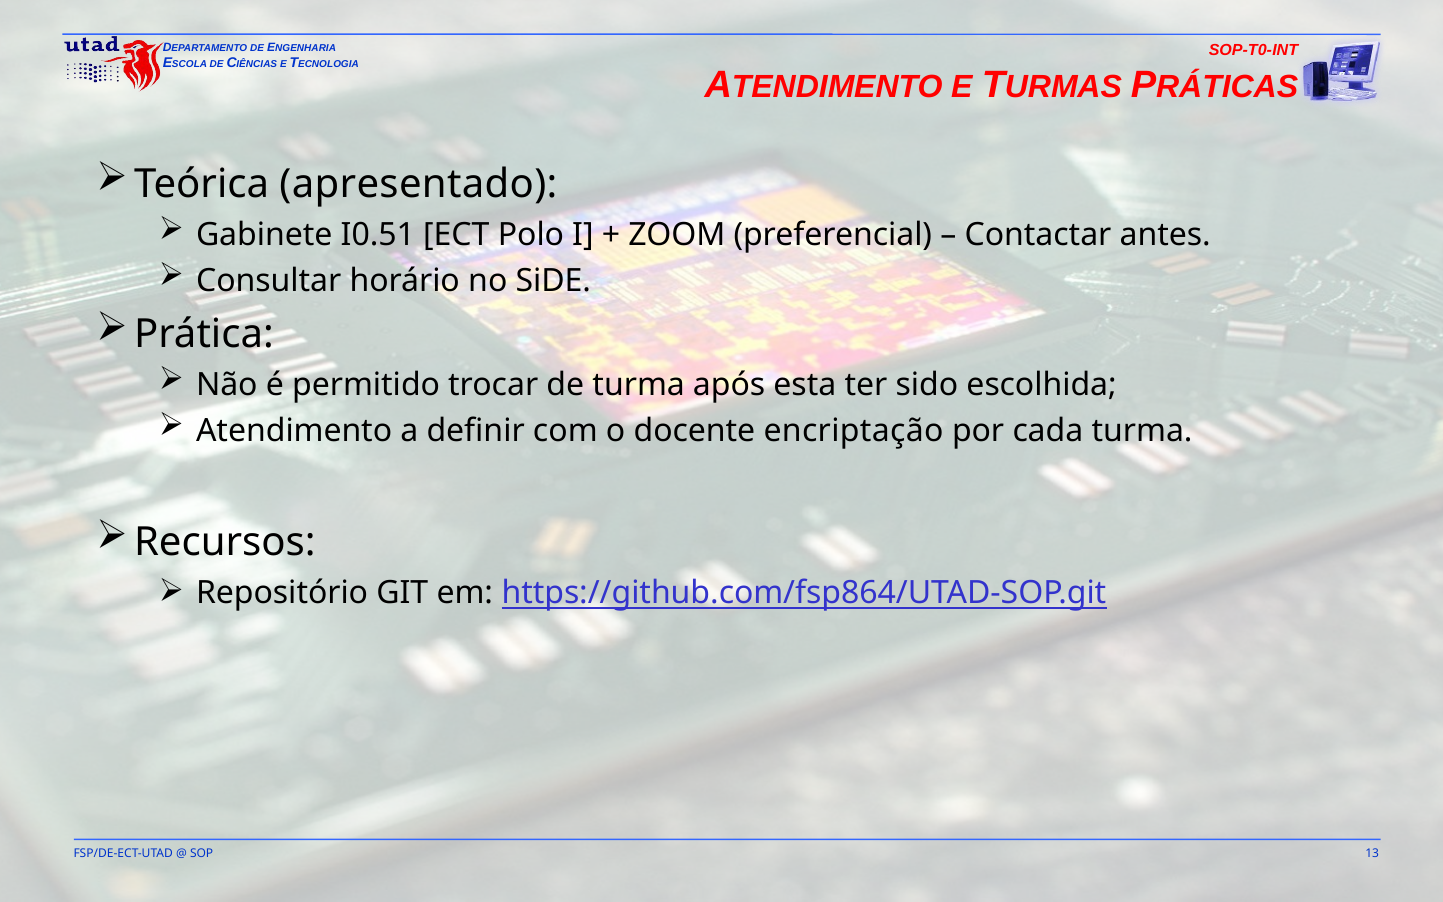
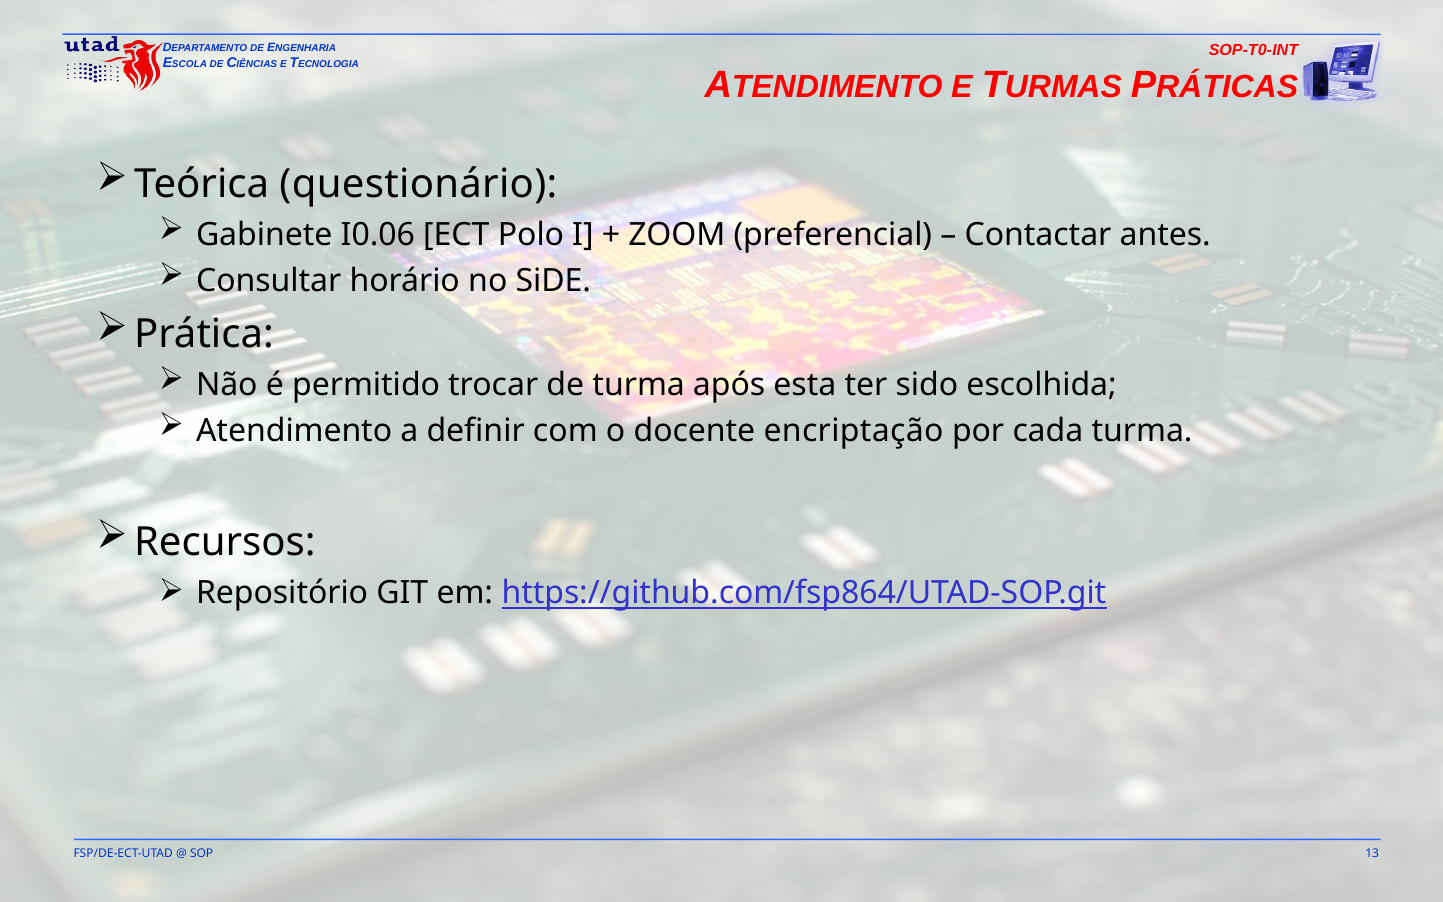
apresentado: apresentado -> questionário (418, 184)
I0.51: I0.51 -> I0.06 (378, 234)
